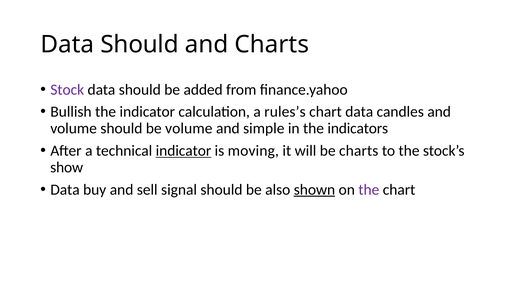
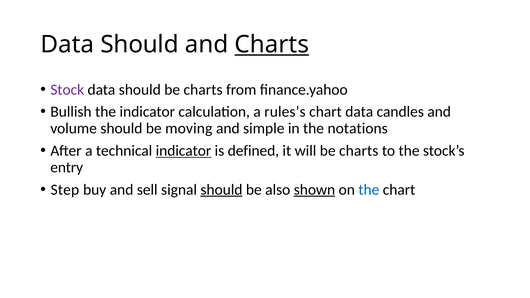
Charts underline: none -> present (272, 45)
should be added: added -> charts (203, 90)
be volume: volume -> moving (189, 129)
indicators: indicators -> notations (358, 129)
moving: moving -> defined (253, 151)
show: show -> entry (67, 167)
Data: Data -> Step (65, 190)
should underline: none -> present (221, 190)
the colour: purple -> blue (369, 190)
